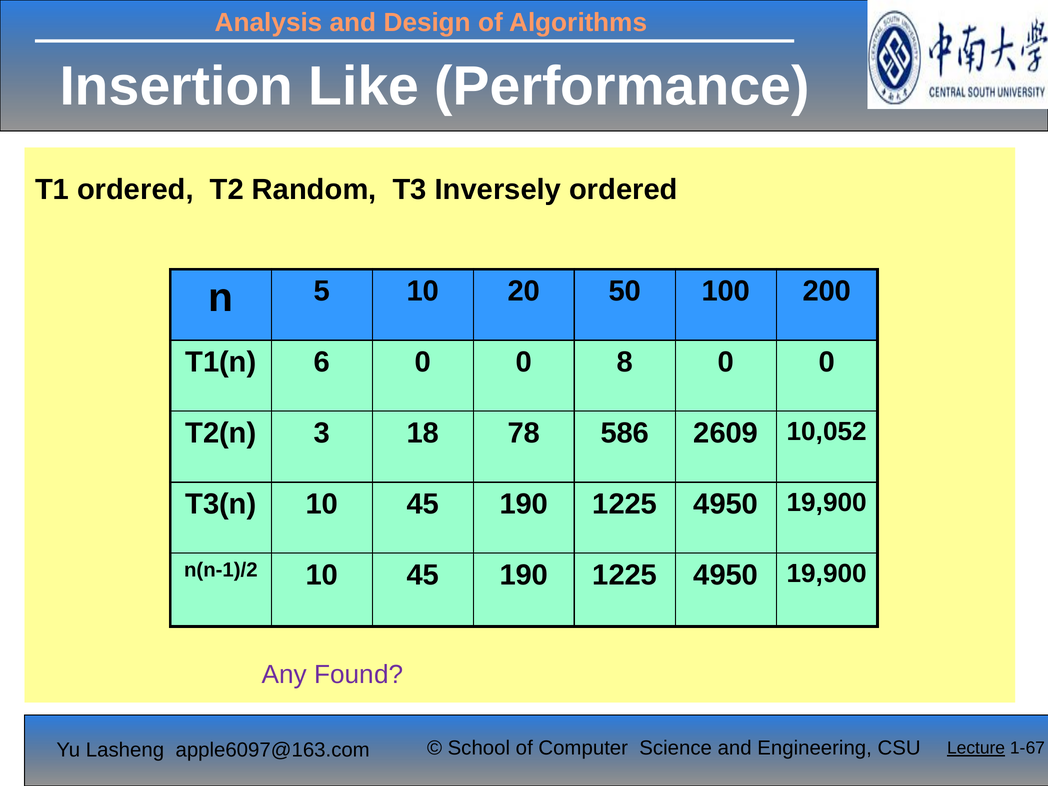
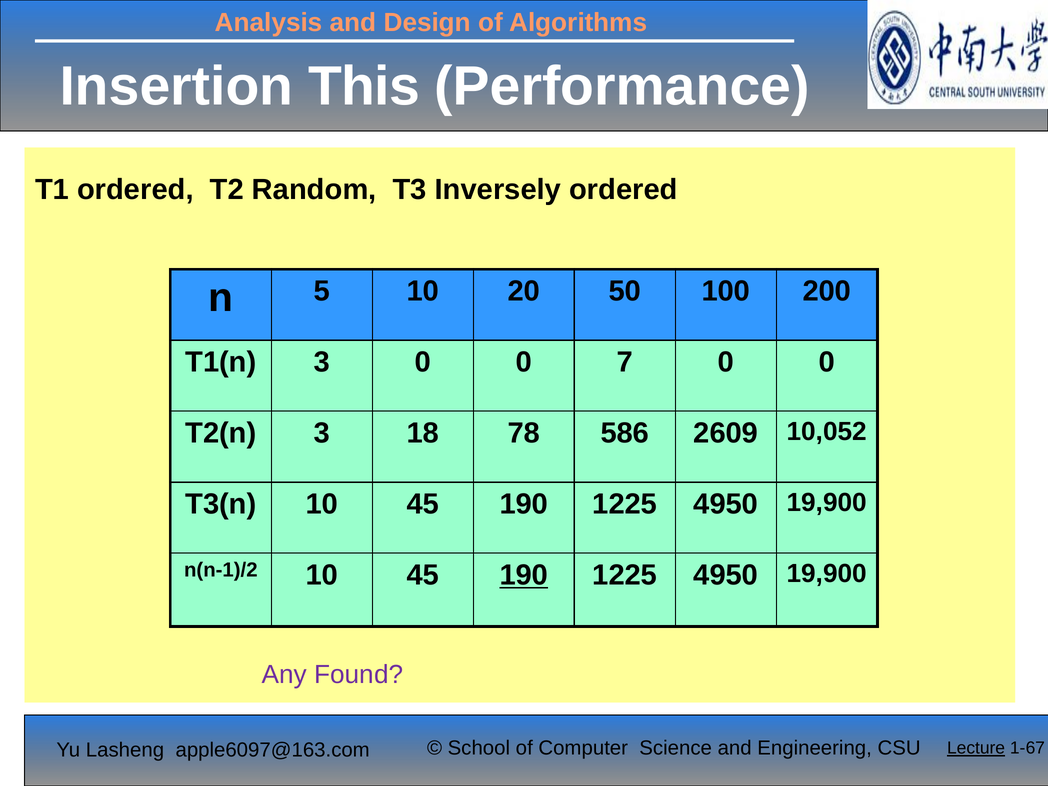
Like: Like -> This (364, 86)
T1(n 6: 6 -> 3 (322, 362)
8: 8 -> 7 (625, 362)
190 underline: none -> present (524, 575)
